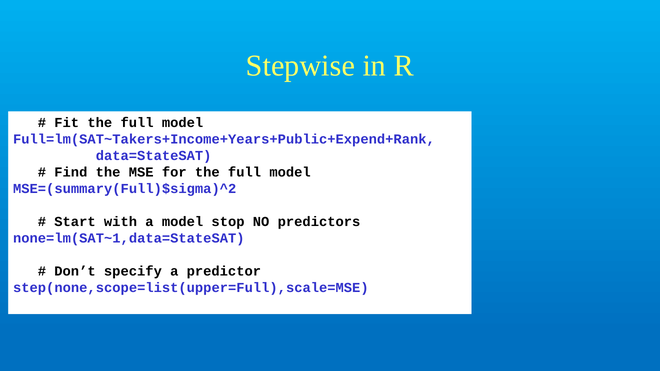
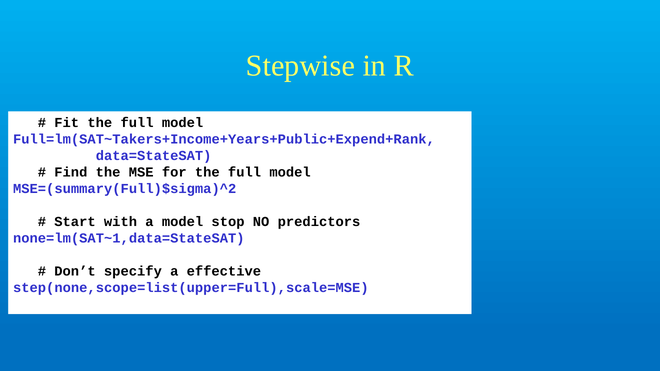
predictor: predictor -> effective (224, 272)
